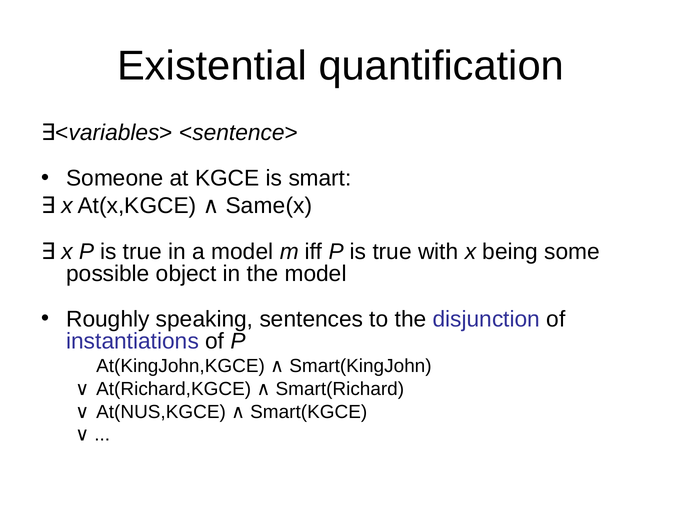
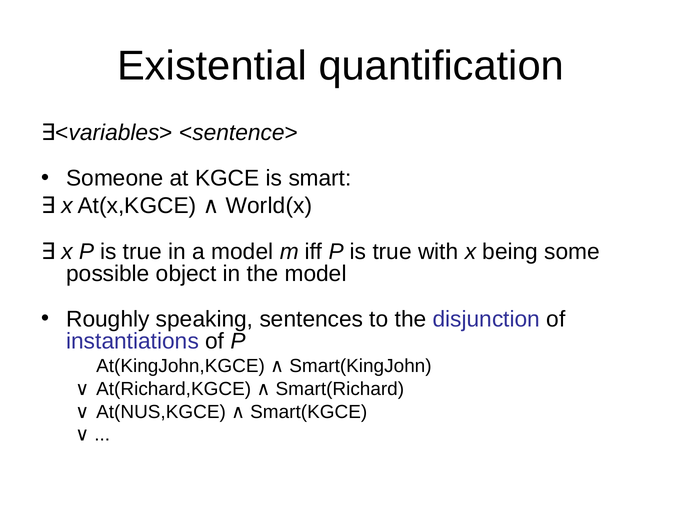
Same(x: Same(x -> World(x (269, 206)
